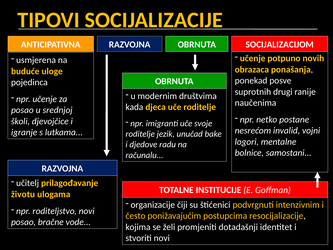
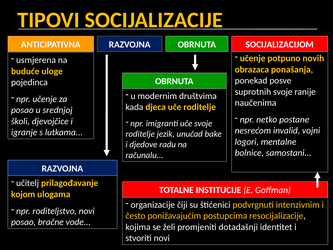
suprotnih drugi: drugi -> svoje (283, 92)
životu: životu -> kojom (23, 194)
